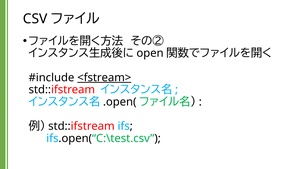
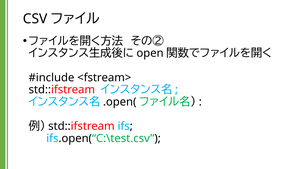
<fstream> underline: present -> none (104, 78)
